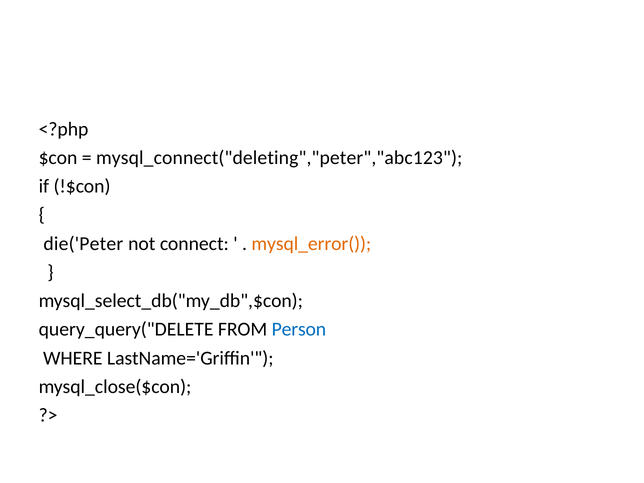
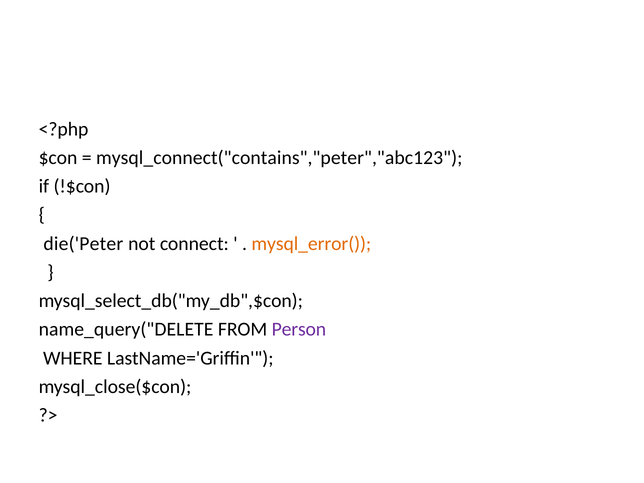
mysql_connect("deleting","peter","abc123: mysql_connect("deleting","peter","abc123 -> mysql_connect("contains","peter","abc123 (279, 158)
query_query("DELETE: query_query("DELETE -> name_query("DELETE (126, 329)
Person colour: blue -> purple (299, 329)
